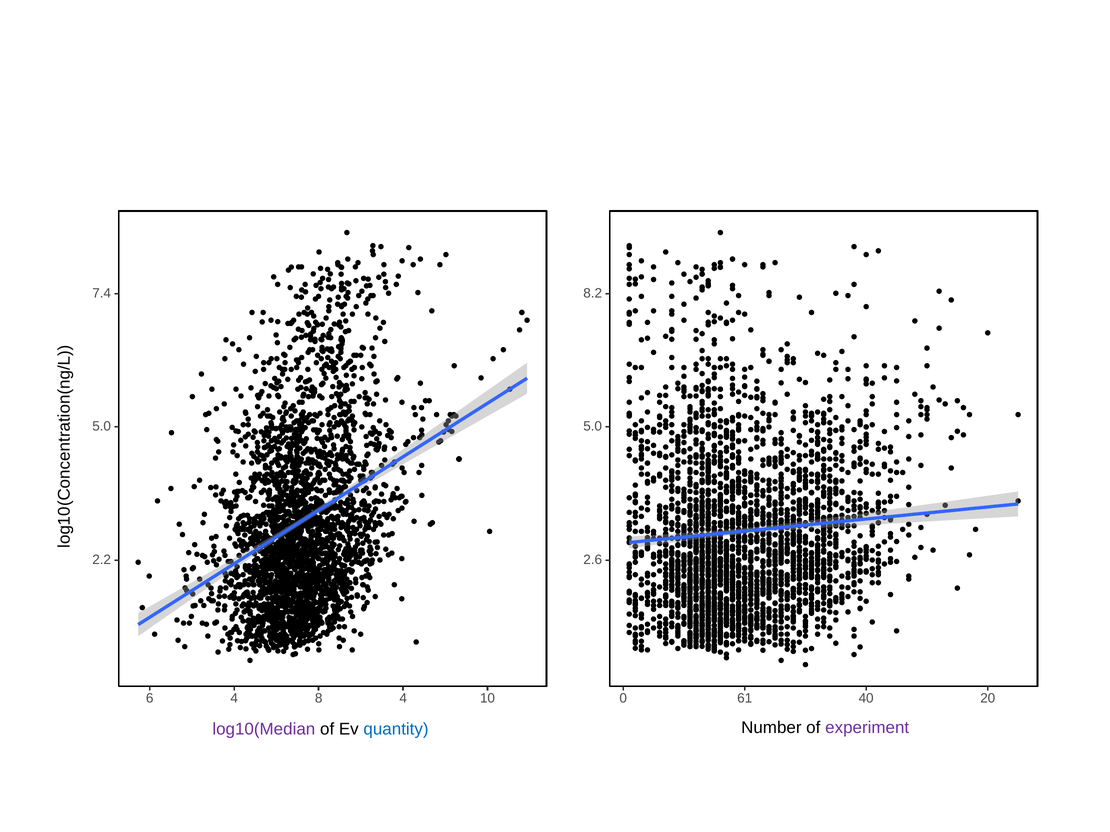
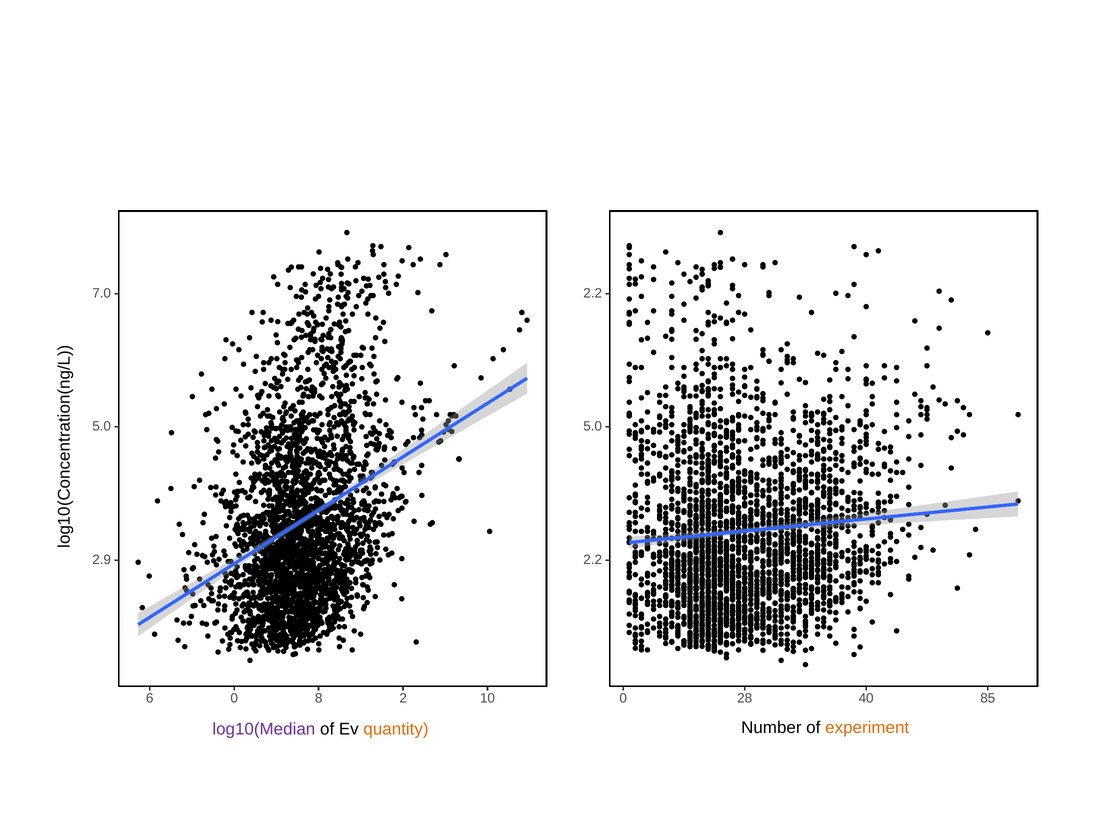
7.4: 7.4 -> 7.0 (102, 293)
8.2: 8.2 -> 2.2 (593, 293)
2.2: 2.2 -> 2.9 (102, 560)
2.6: 2.6 -> 2.2 (593, 560)
6 4: 4 -> 0 (234, 699)
8 4: 4 -> 2 (403, 699)
61: 61 -> 28 (745, 699)
20: 20 -> 85 (988, 699)
experiment colour: purple -> orange (867, 728)
quantity colour: blue -> orange (396, 730)
